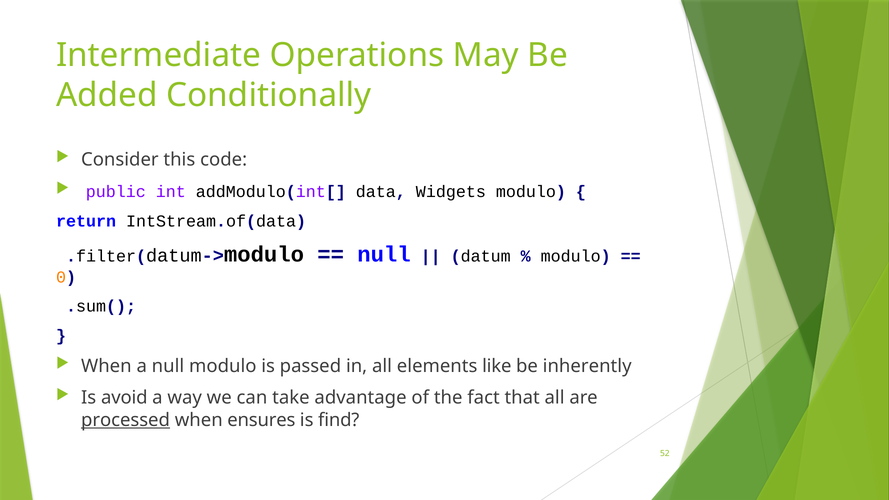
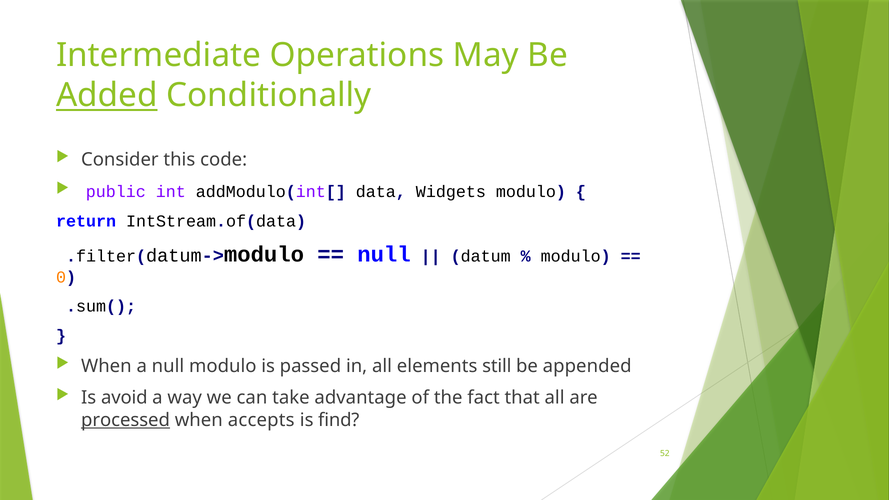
Added underline: none -> present (107, 95)
like: like -> still (497, 366)
inherently: inherently -> appended (587, 366)
ensures: ensures -> accepts (261, 420)
